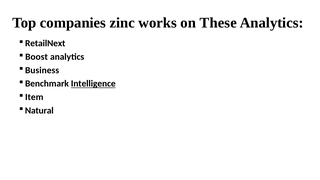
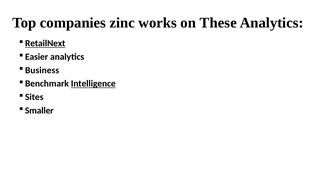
RetailNext underline: none -> present (45, 43)
Boost: Boost -> Easier (37, 57)
Item: Item -> Sites (34, 97)
Natural: Natural -> Smaller (39, 111)
